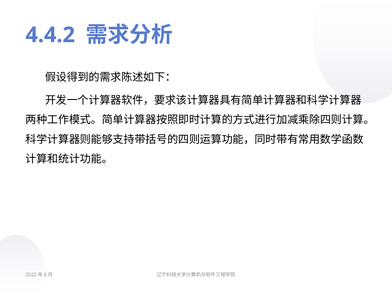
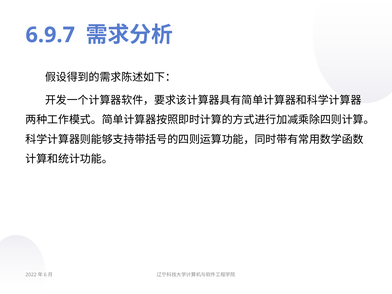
4.4.2: 4.4.2 -> 6.9.7 (50, 35)
